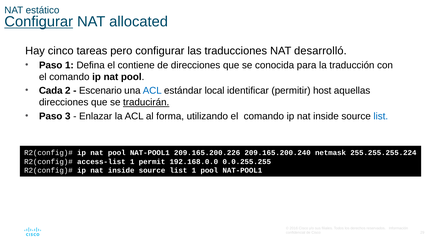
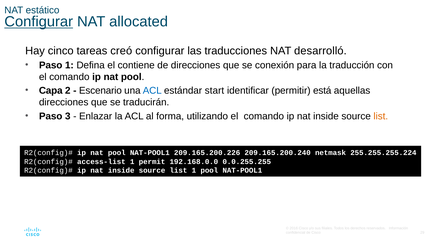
pero: pero -> creó (121, 51)
conocida: conocida -> conexión (275, 65)
Cada: Cada -> Capa (51, 91)
local: local -> start (215, 91)
host: host -> está (322, 91)
traducirán underline: present -> none (146, 102)
list colour: blue -> orange (381, 116)
